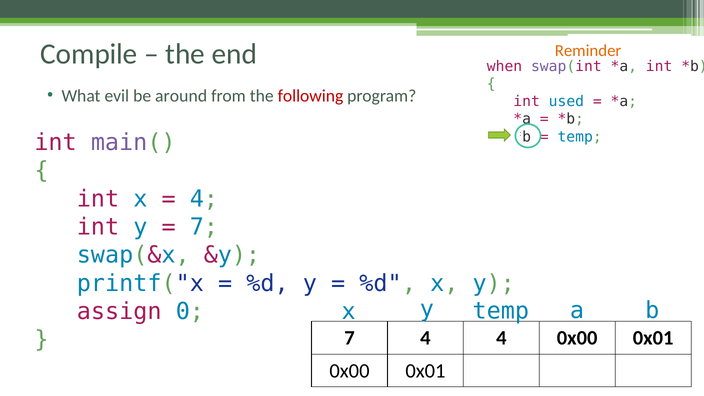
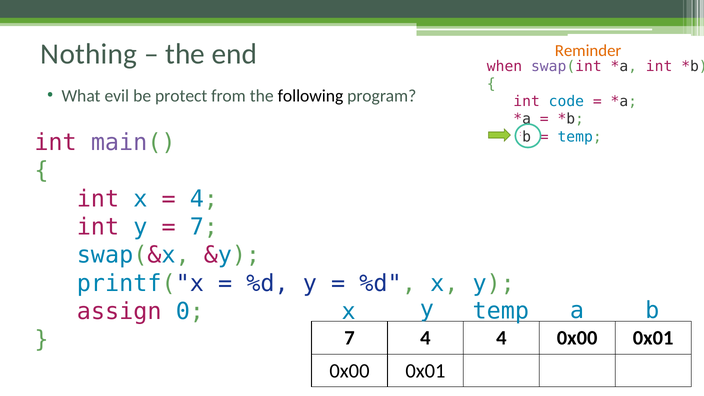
Compile: Compile -> Nothing (89, 54)
around: around -> protect (181, 96)
following colour: red -> black (310, 96)
used: used -> code (566, 101)
